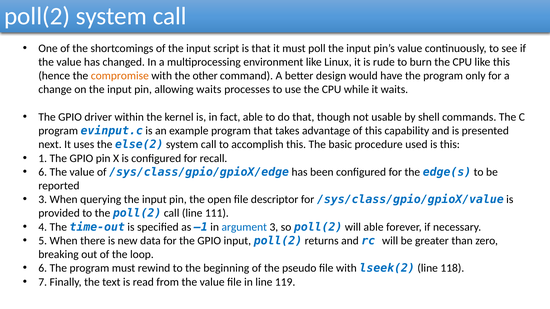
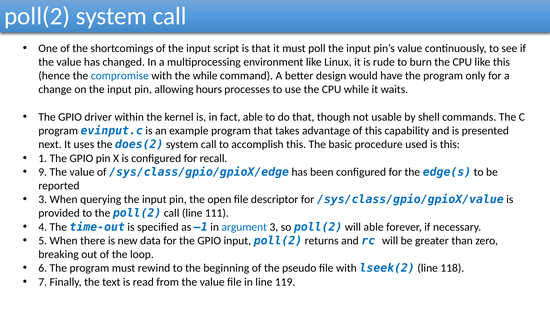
compromise colour: orange -> blue (120, 76)
the other: other -> while (205, 76)
allowing waits: waits -> hours (209, 90)
else(2: else(2 -> does(2 (139, 145)
6: 6 -> 9 (43, 172)
